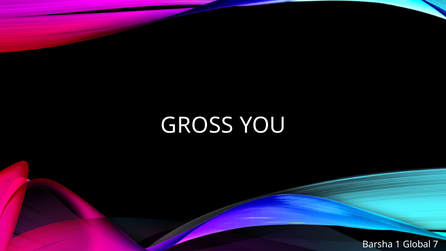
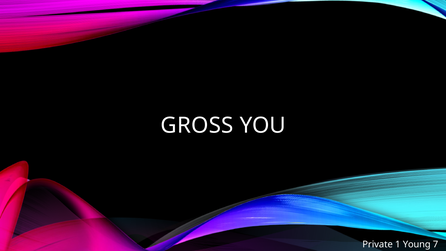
Barsha: Barsha -> Private (378, 244)
Global: Global -> Young (417, 244)
